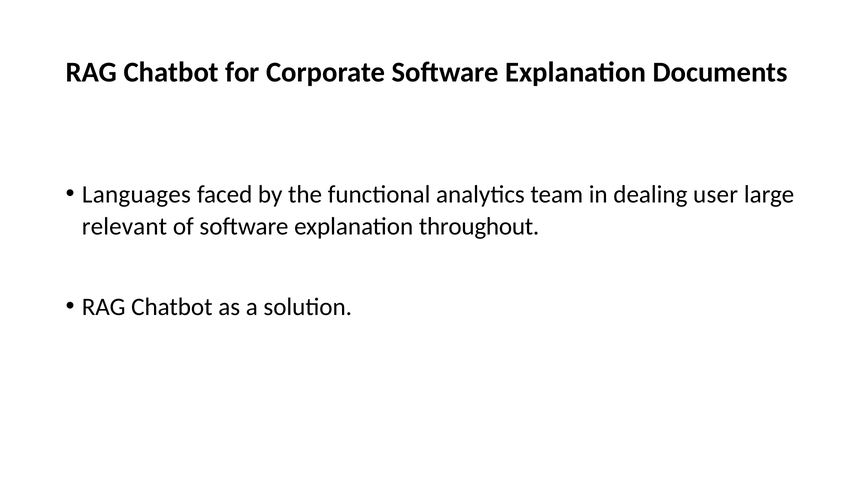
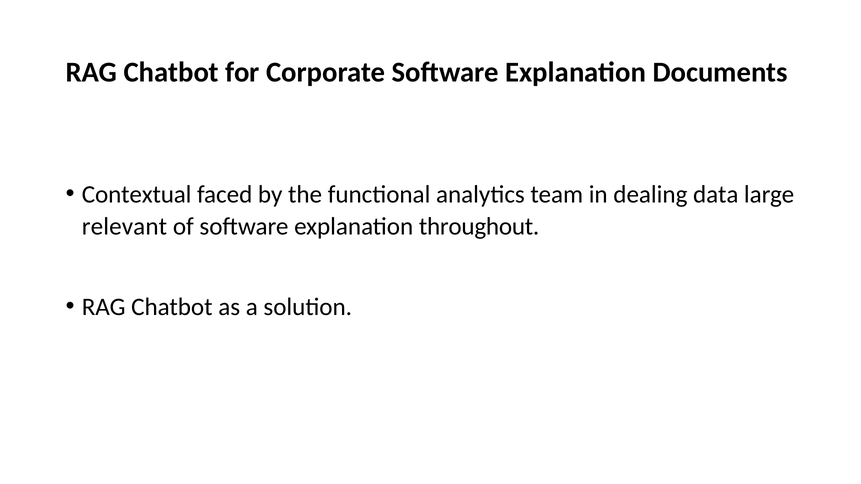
Languages: Languages -> Contextual (137, 194)
user: user -> data (716, 194)
